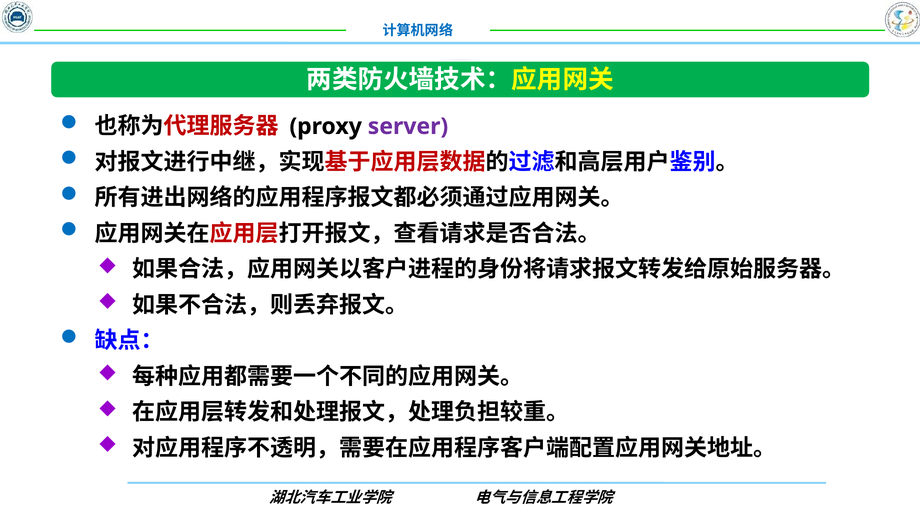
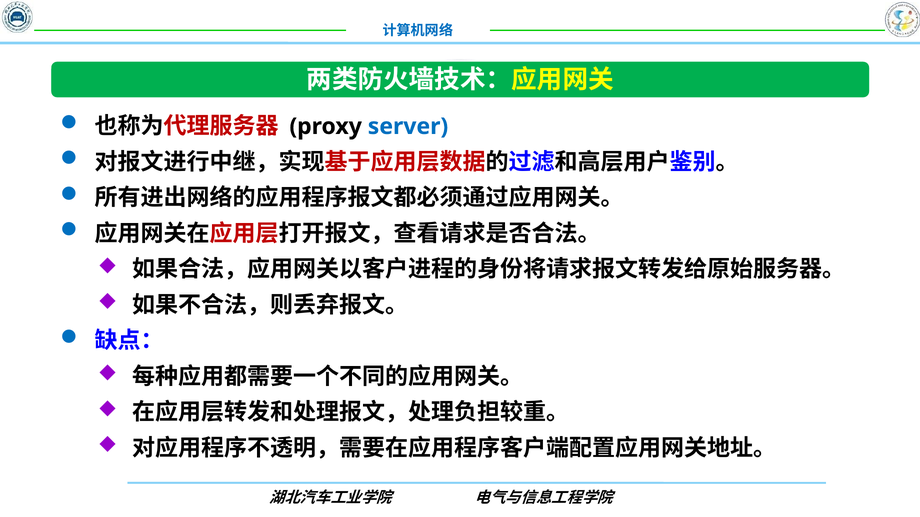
server colour: purple -> blue (408, 127)
